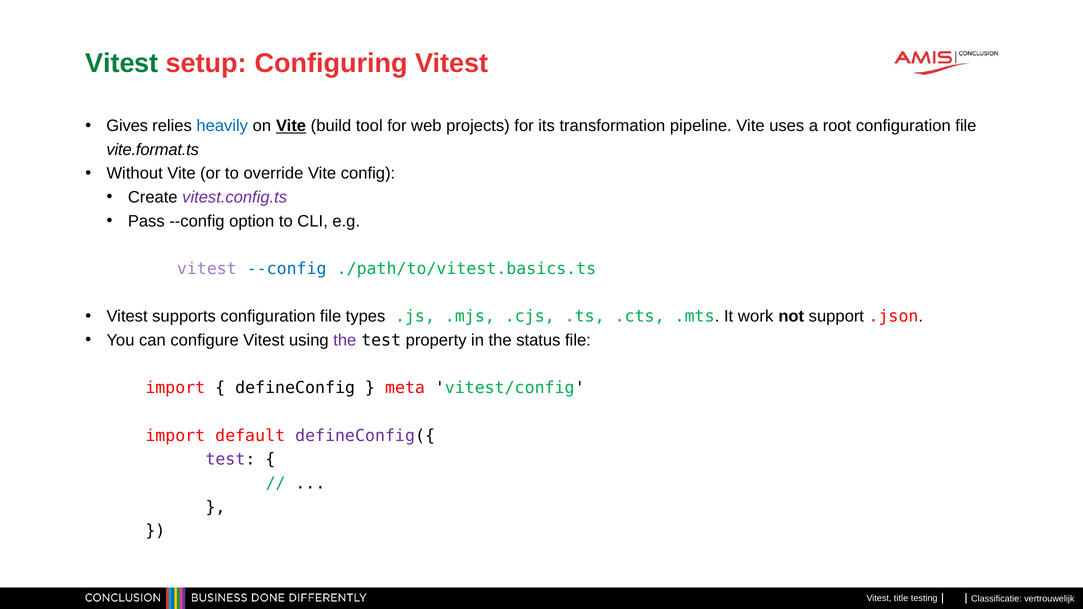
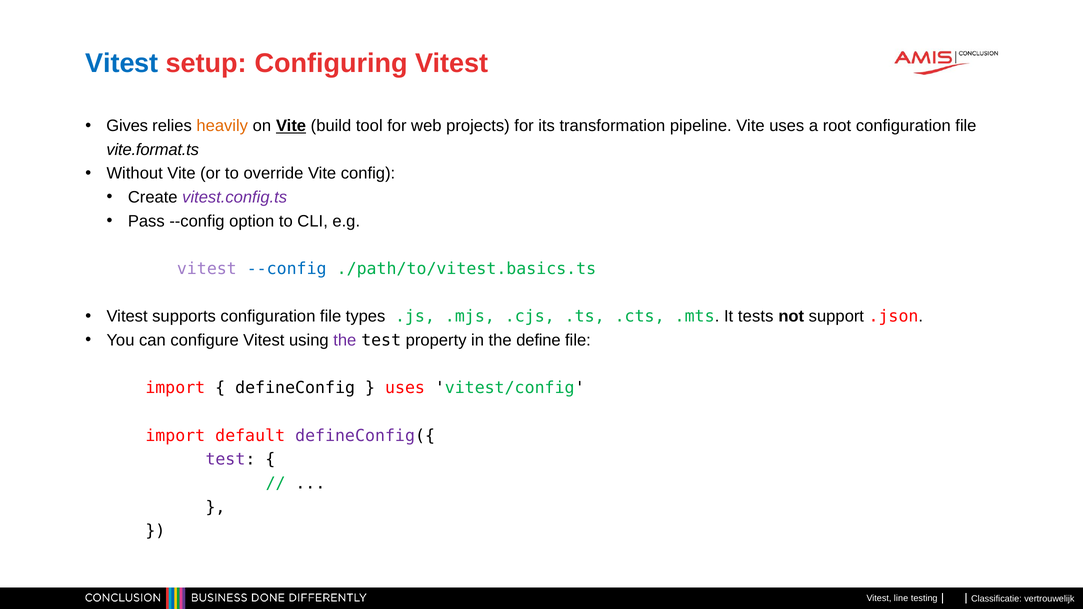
Vitest colour: green -> blue (122, 63)
heavily colour: blue -> orange (222, 126)
work: work -> tests (756, 317)
status: status -> define (538, 340)
meta: meta -> uses (405, 388)
title: title -> line (901, 599)
